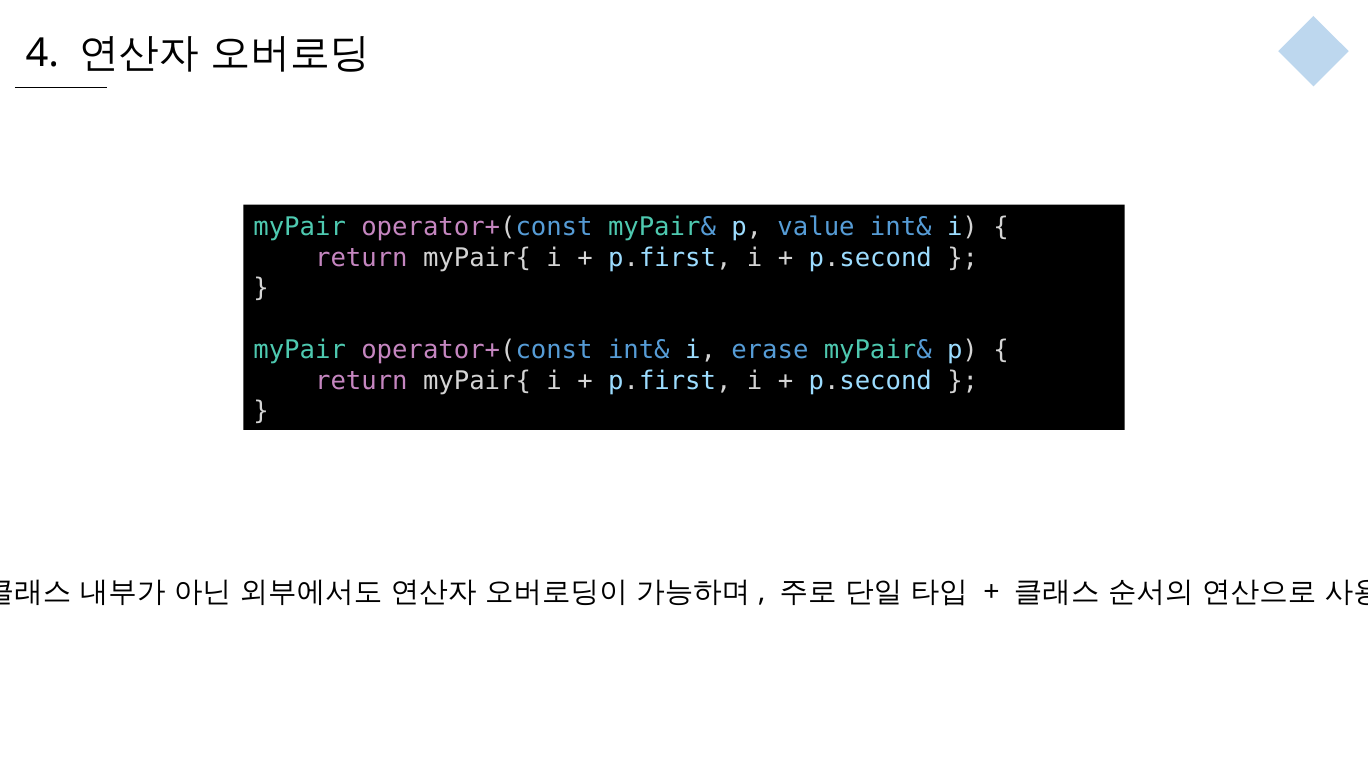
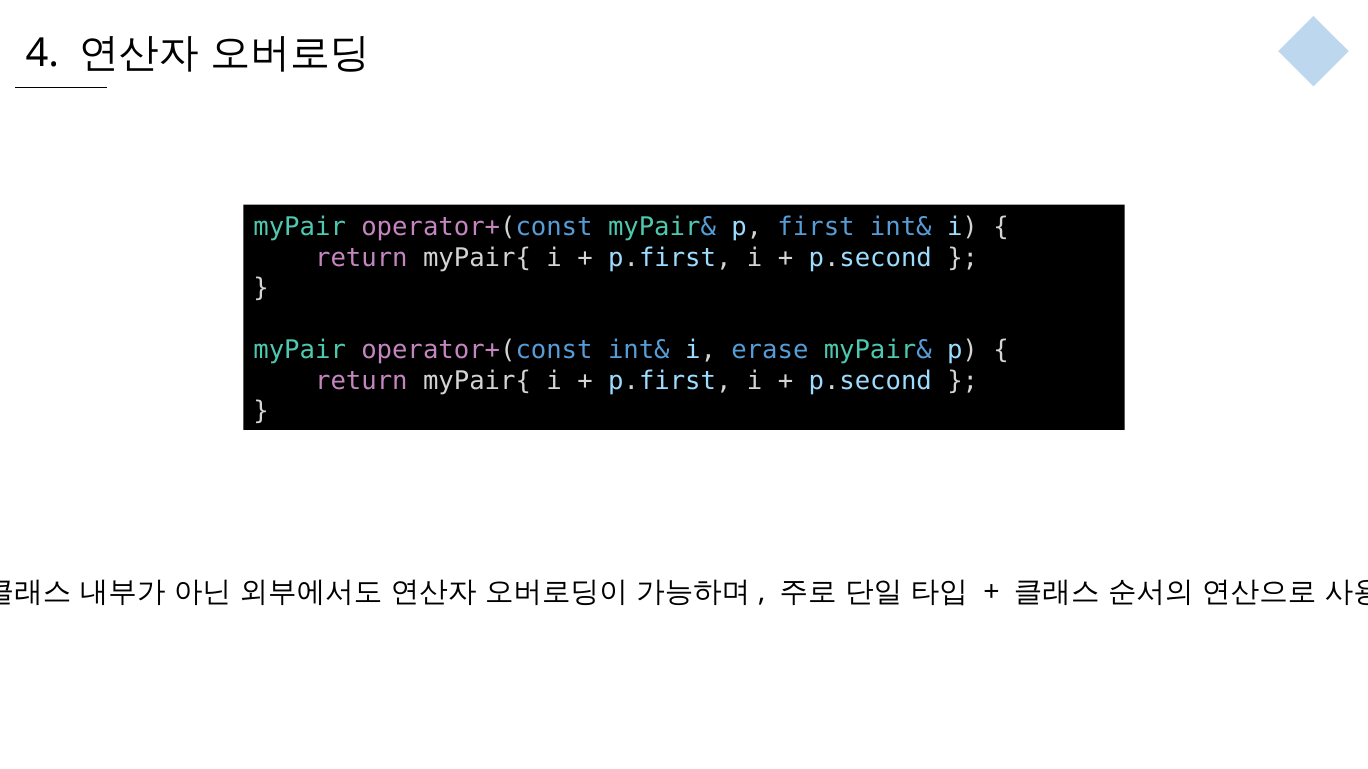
value: value -> first (816, 227)
